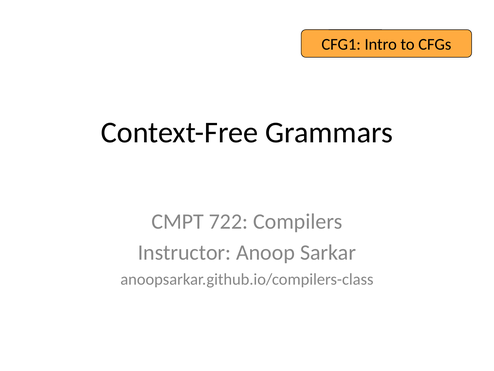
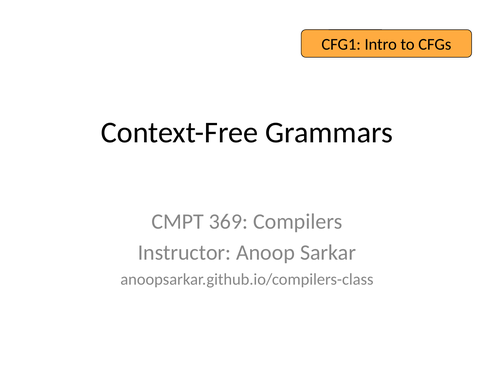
722: 722 -> 369 (228, 221)
